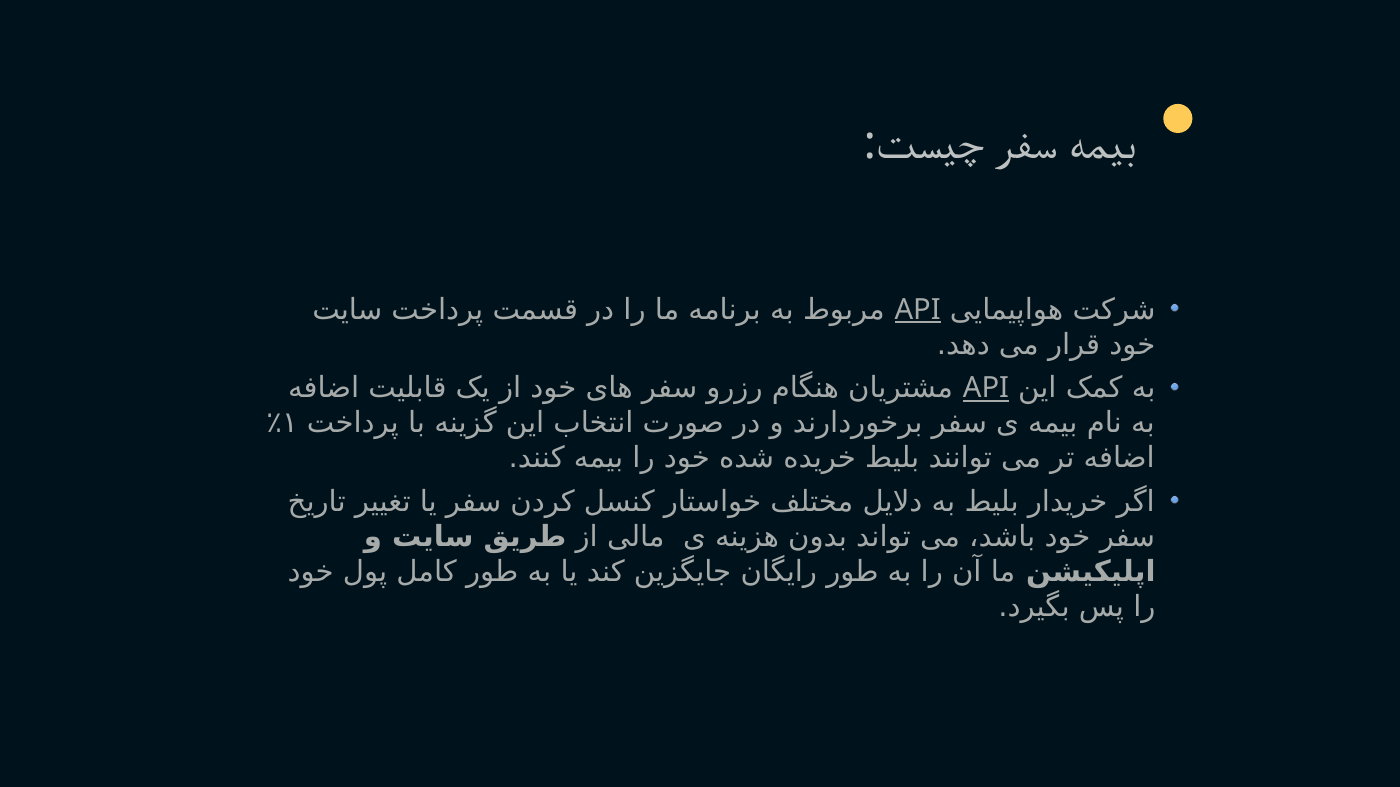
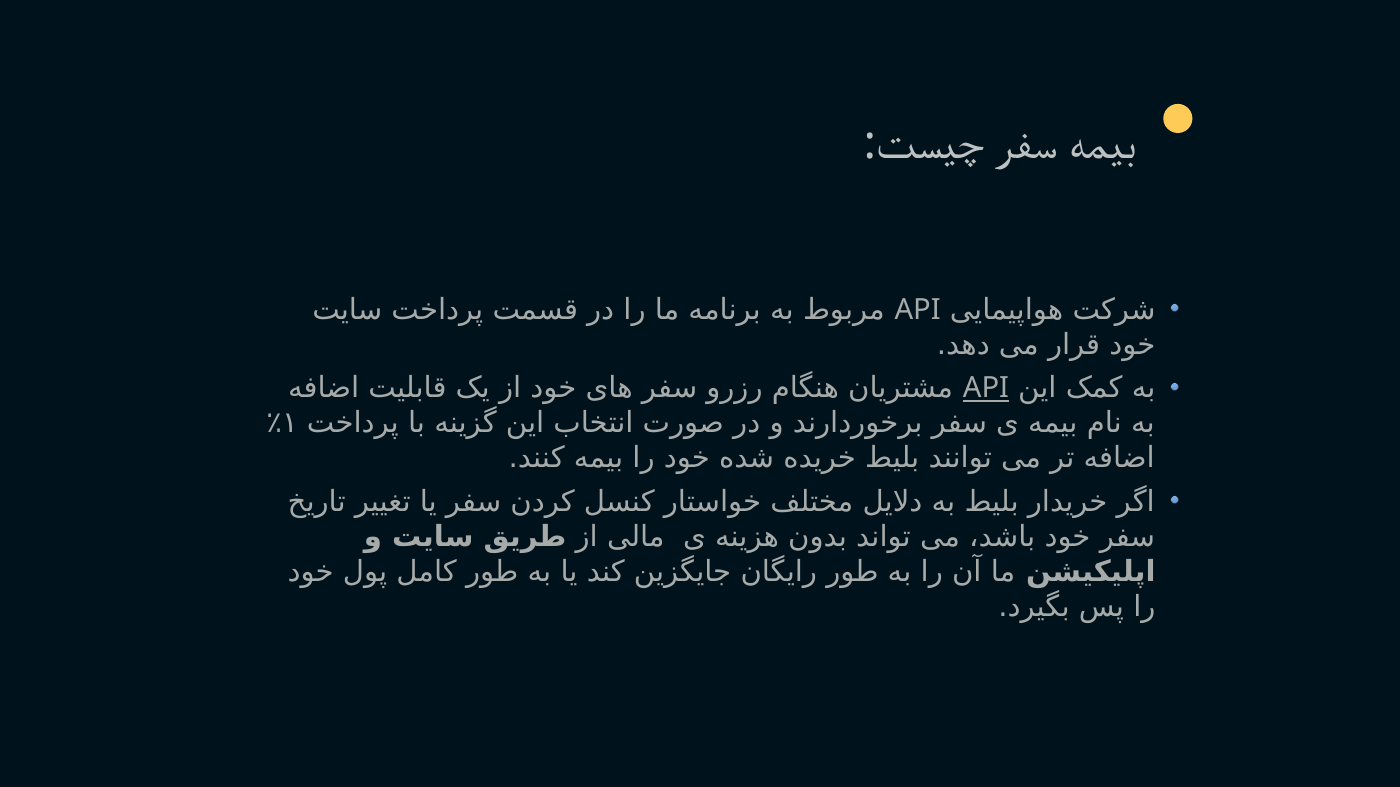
API underline: present -> none (918, 310)
